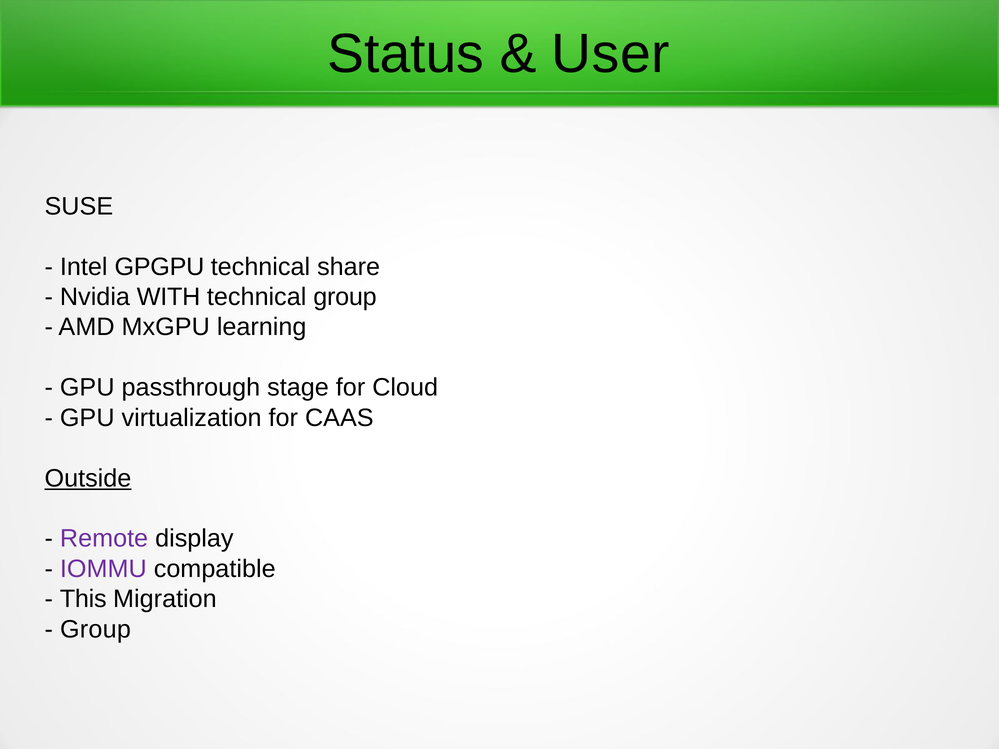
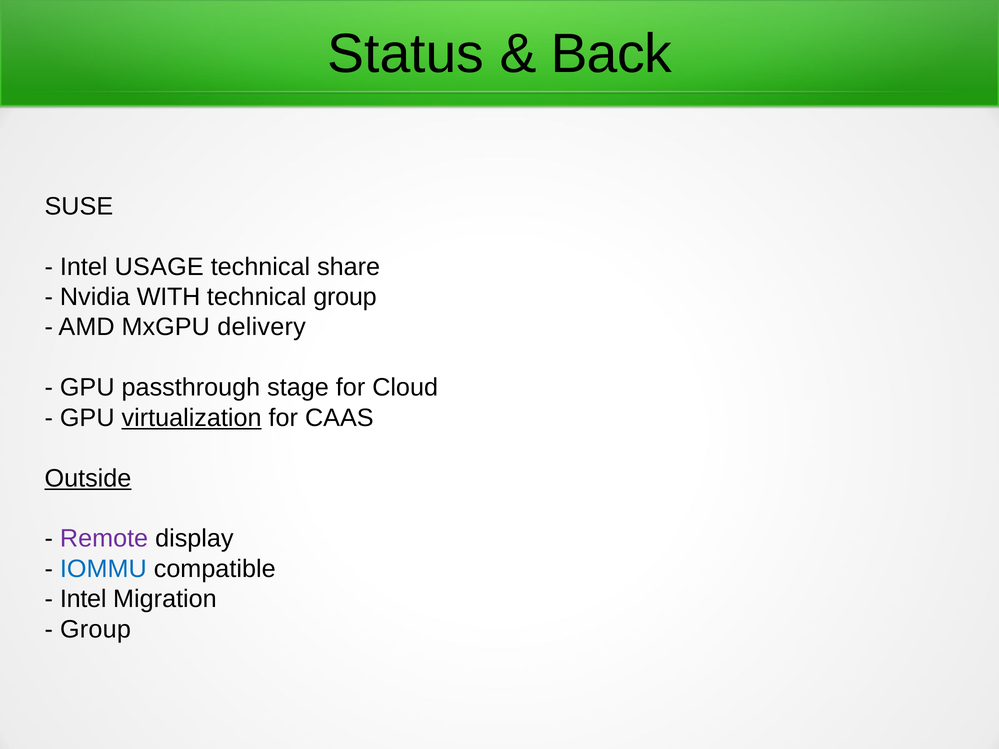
User: User -> Back (611, 54)
GPGPU: GPGPU -> USAGE (159, 267)
learning: learning -> delivery (262, 327)
virtualization underline: none -> present (192, 418)
IOMMU colour: purple -> blue (103, 569)
This: This -> Intel (83, 599)
